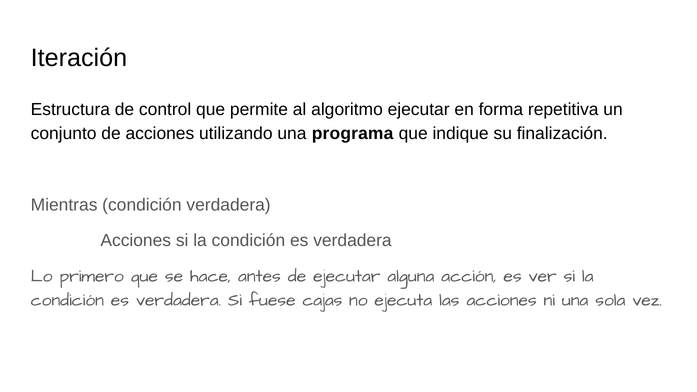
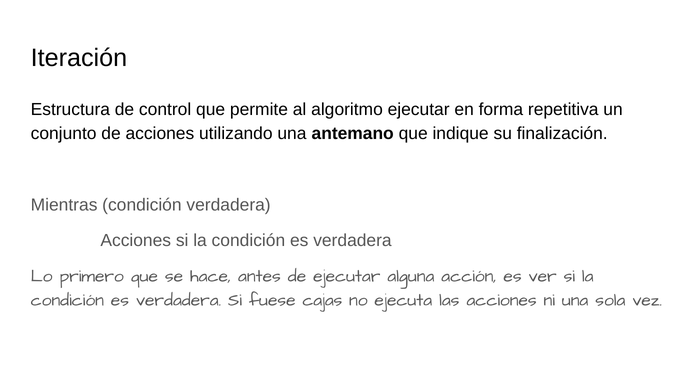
programa: programa -> antemano (353, 134)
